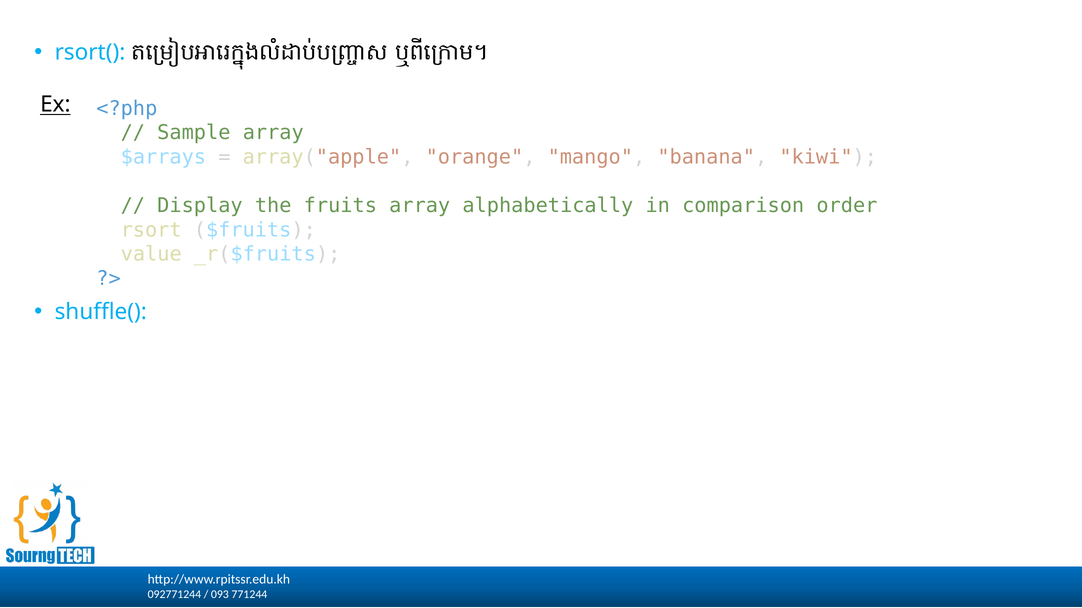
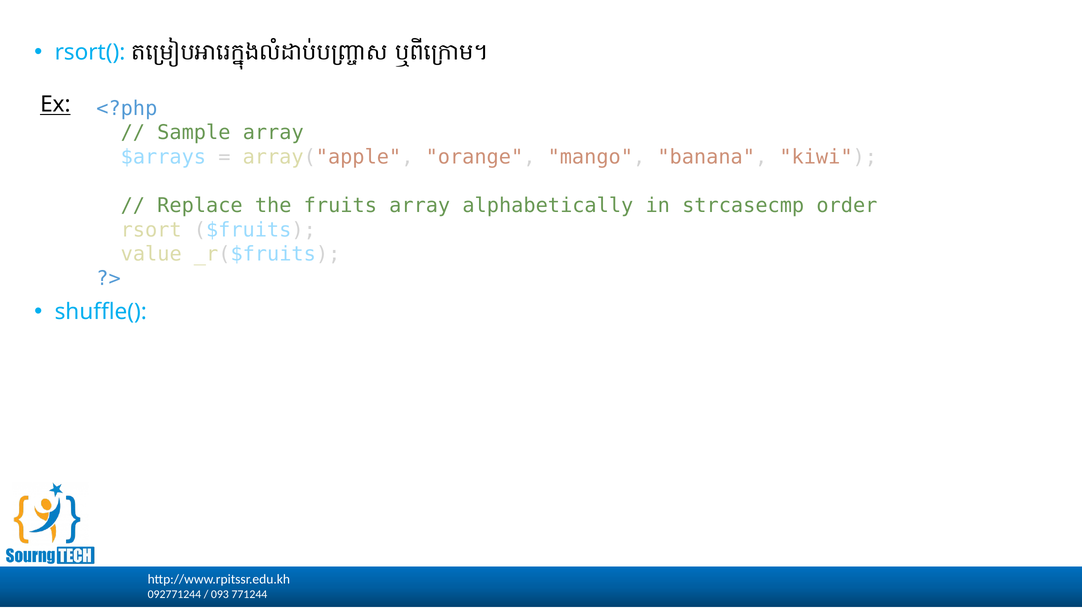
Display: Display -> Replace (200, 206)
comparison: comparison -> strcasecmp (743, 206)
